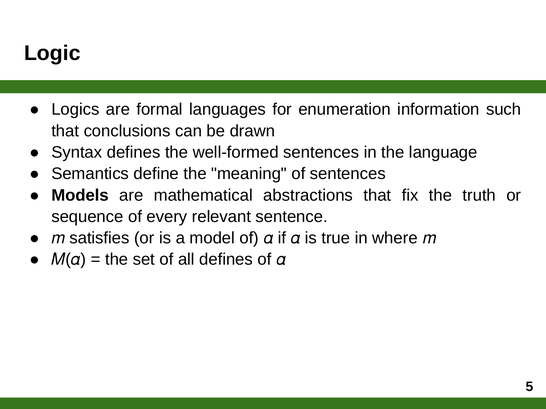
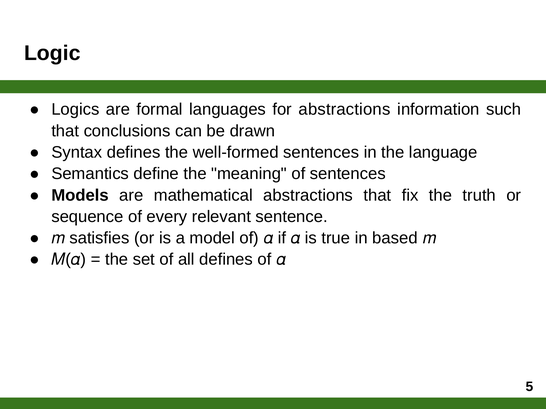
for enumeration: enumeration -> abstractions (344, 110)
where: where -> based (395, 238)
